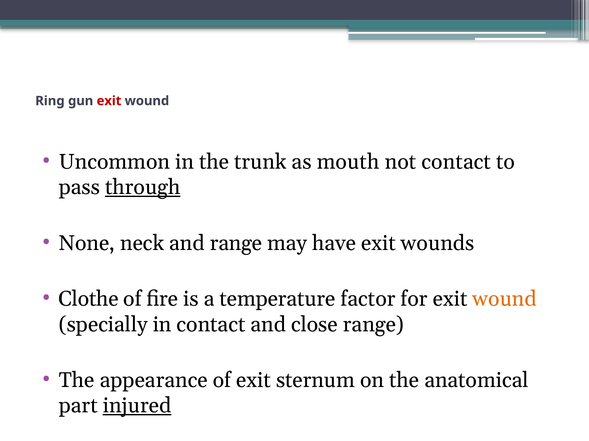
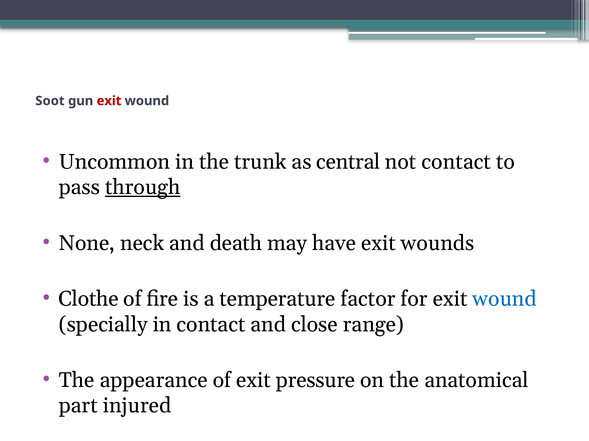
Ring: Ring -> Soot (50, 101)
mouth: mouth -> central (348, 162)
and range: range -> death (236, 243)
wound colour: orange -> blue (505, 299)
sternum: sternum -> pressure (316, 381)
injured underline: present -> none (137, 406)
